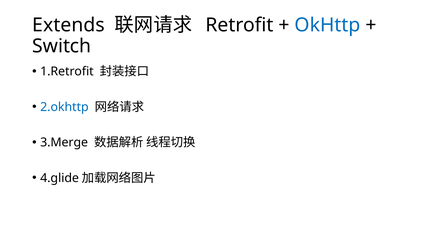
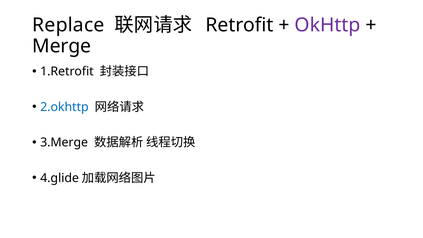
Extends: Extends -> Replace (68, 25)
OkHttp colour: blue -> purple (327, 25)
Switch: Switch -> Merge (62, 46)
